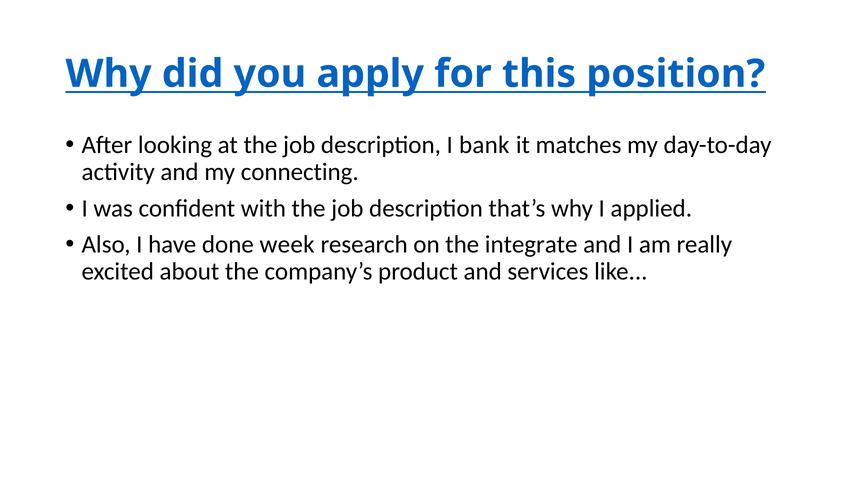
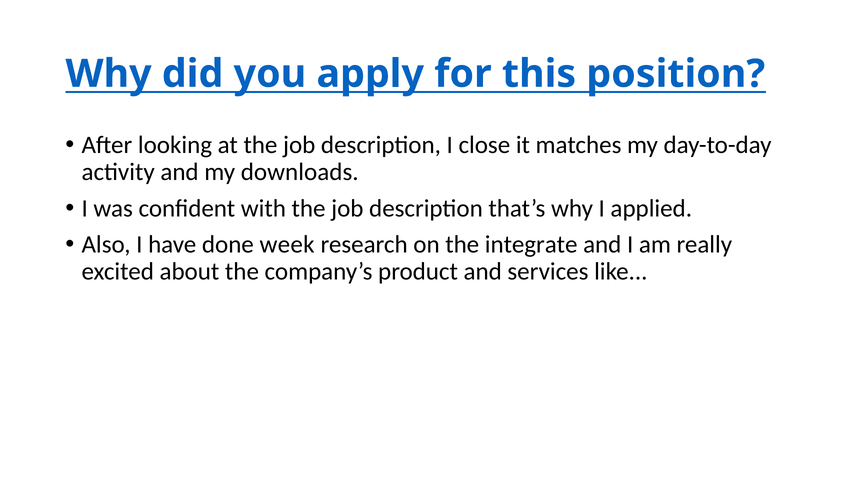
bank: bank -> close (484, 145)
connecting: connecting -> downloads (300, 172)
